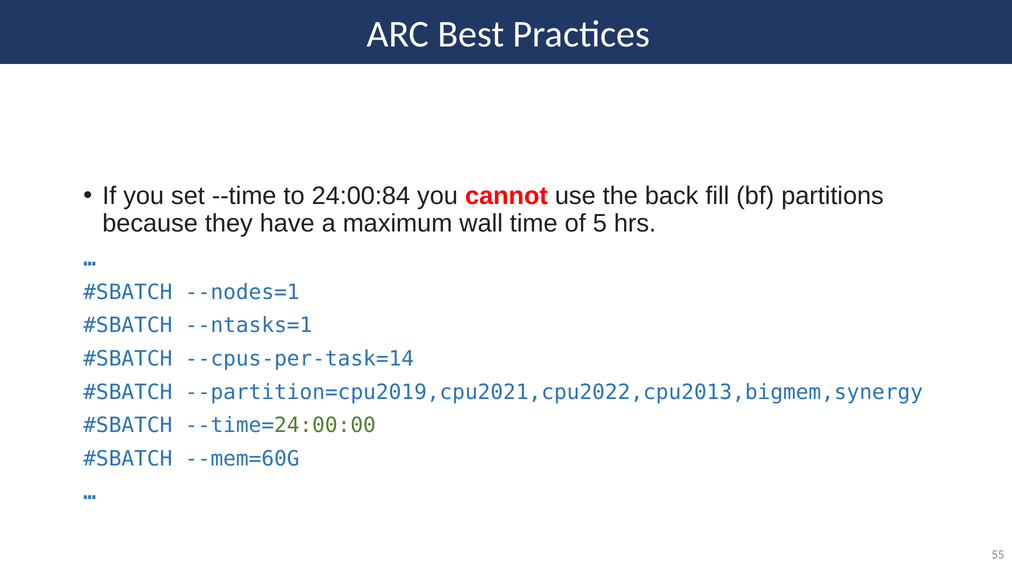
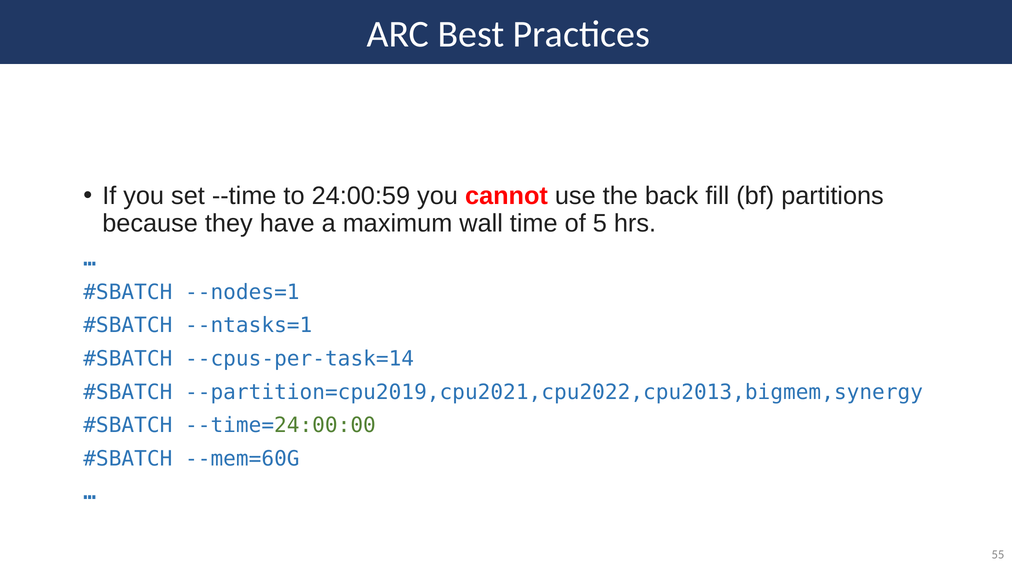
24:00:84: 24:00:84 -> 24:00:59 (361, 196)
